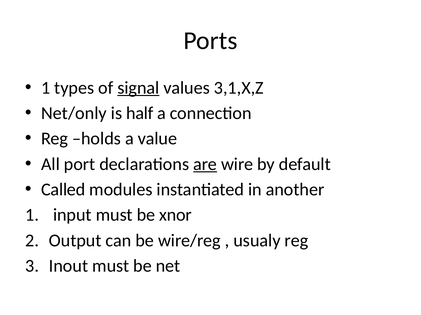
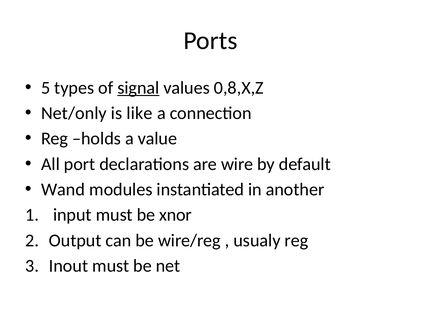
1: 1 -> 5 (46, 88)
3,1,X,Z: 3,1,X,Z -> 0,8,X,Z (239, 88)
half: half -> like (140, 113)
are underline: present -> none (205, 164)
Called: Called -> Wand (63, 190)
